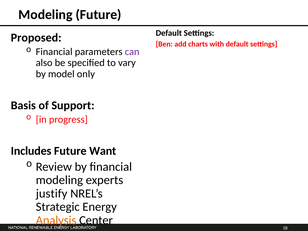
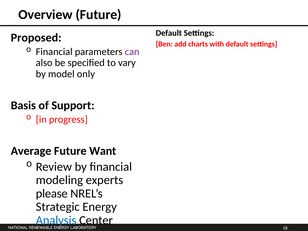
Modeling: Modeling -> Overview (46, 15)
Includes: Includes -> Average (31, 151)
justify: justify -> please (52, 193)
Analysis colour: orange -> blue (56, 220)
